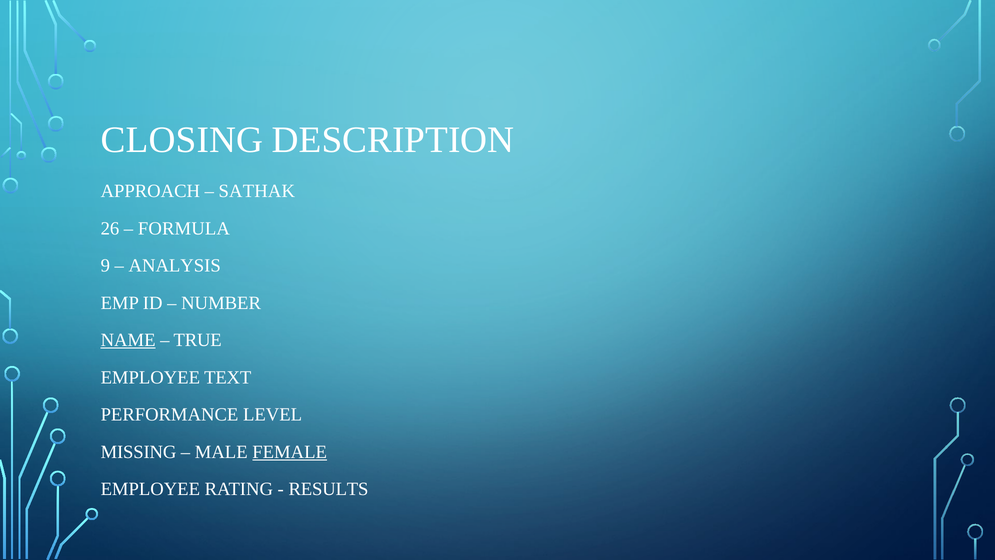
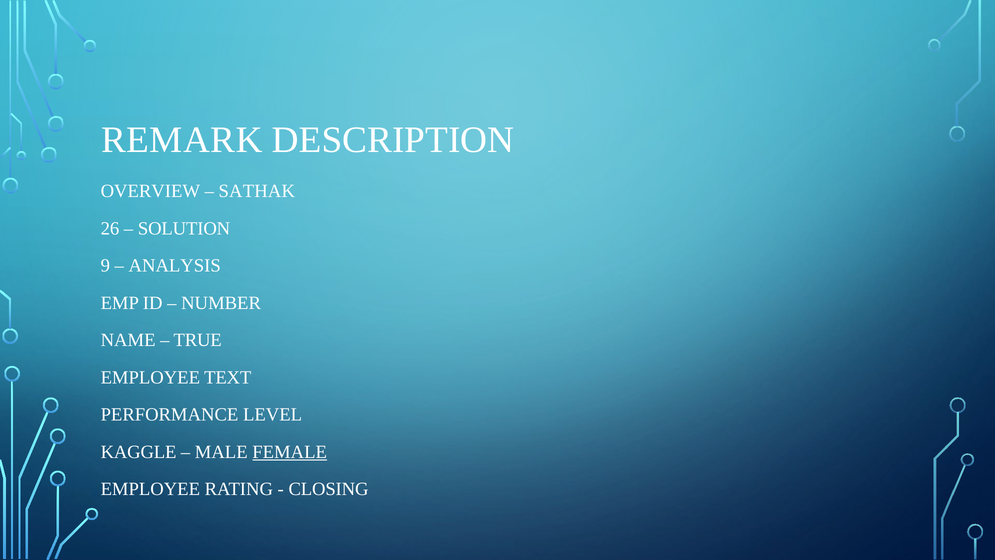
CLOSING: CLOSING -> REMARK (182, 140)
APPROACH: APPROACH -> OVERVIEW (150, 191)
FORMULA: FORMULA -> SOLUTION (184, 228)
NAME underline: present -> none (128, 340)
MISSING: MISSING -> KAGGLE (139, 452)
RESULTS: RESULTS -> CLOSING (329, 489)
